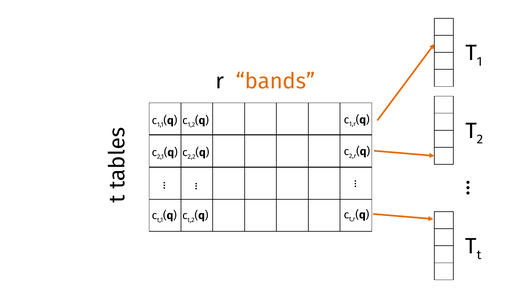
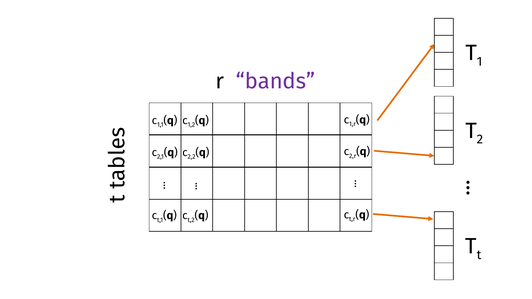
bands colour: orange -> purple (275, 81)
